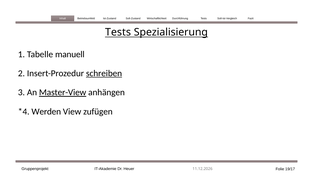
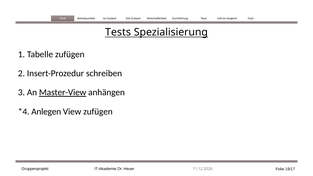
Tabelle manuell: manuell -> zufügen (70, 54)
schreiben underline: present -> none (104, 73)
Werden: Werden -> Anlegen (46, 112)
